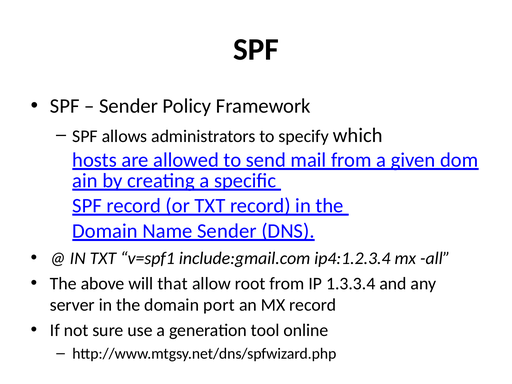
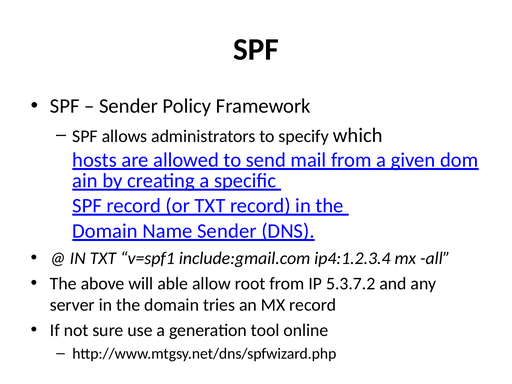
that: that -> able (173, 284)
1.3.3.4: 1.3.3.4 -> 5.3.7.2 (351, 284)
port: port -> tries (219, 305)
